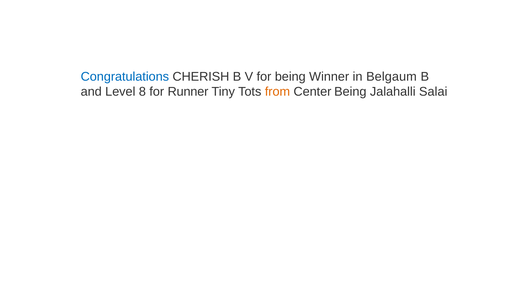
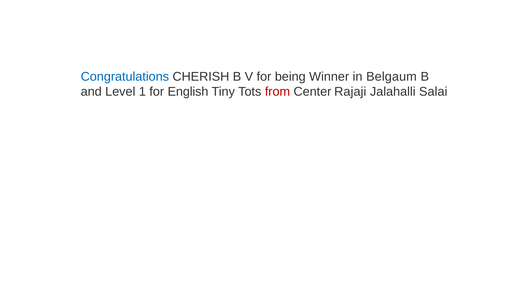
8: 8 -> 1 (142, 92)
Runner: Runner -> English (188, 92)
from colour: orange -> red (277, 92)
Center Being: Being -> Rajaji (350, 92)
